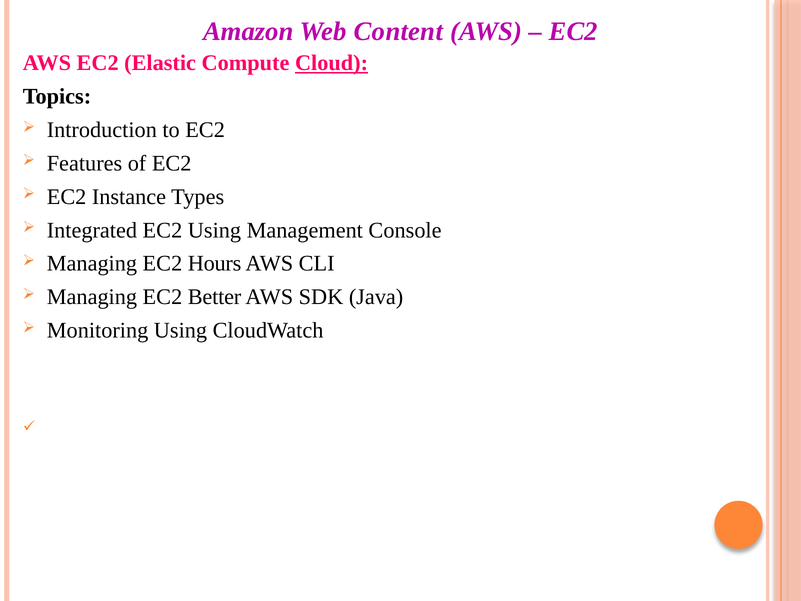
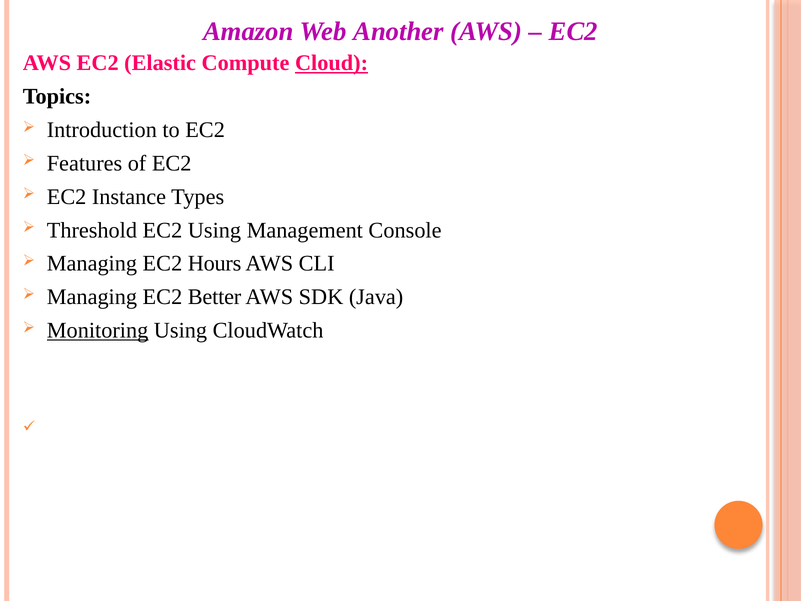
Content: Content -> Another (399, 31)
Integrated: Integrated -> Threshold (92, 230)
Monitoring underline: none -> present (98, 330)
